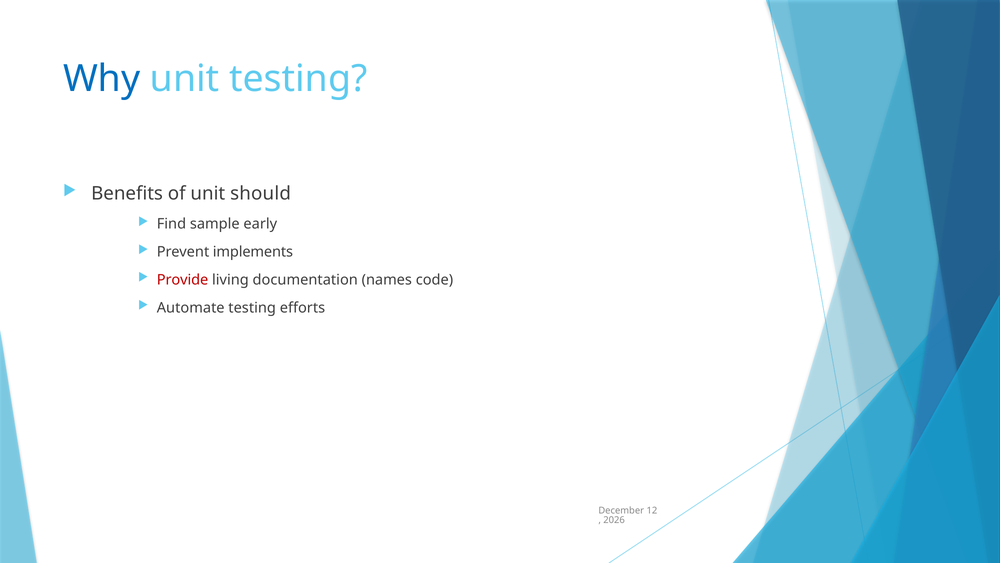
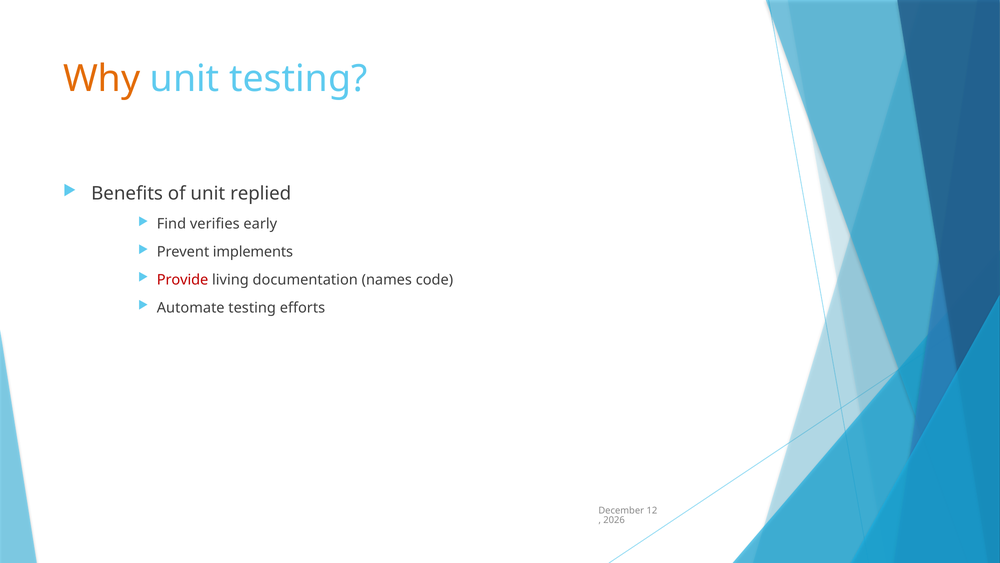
Why colour: blue -> orange (102, 79)
should: should -> replied (261, 194)
sample: sample -> verifies (215, 224)
